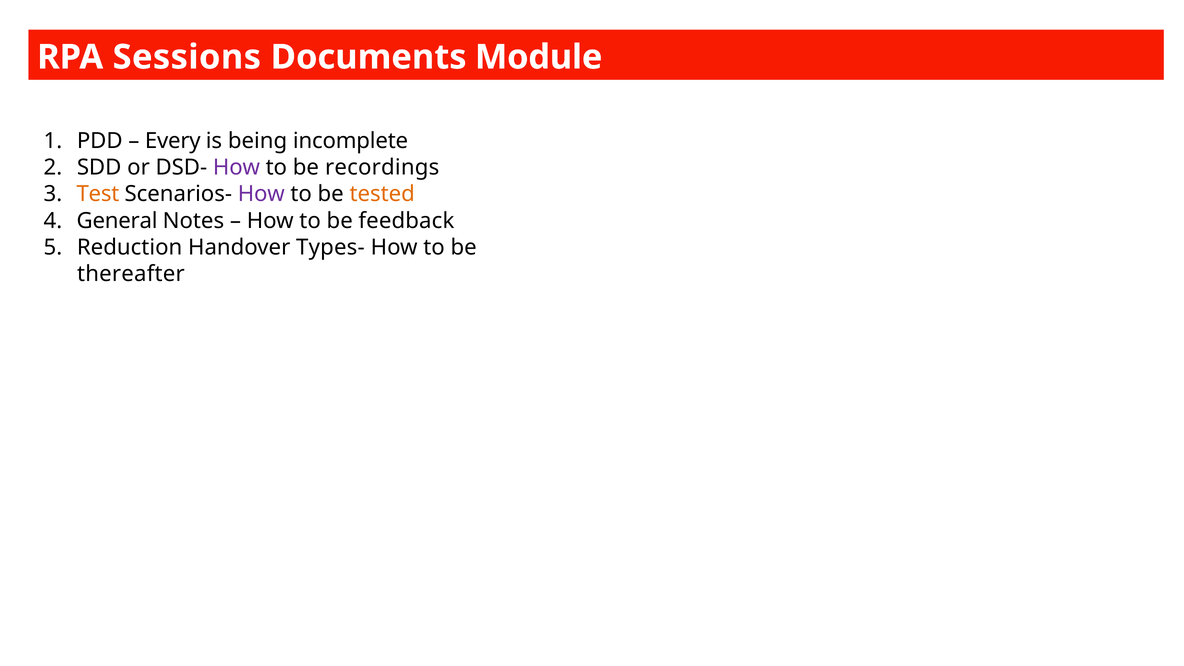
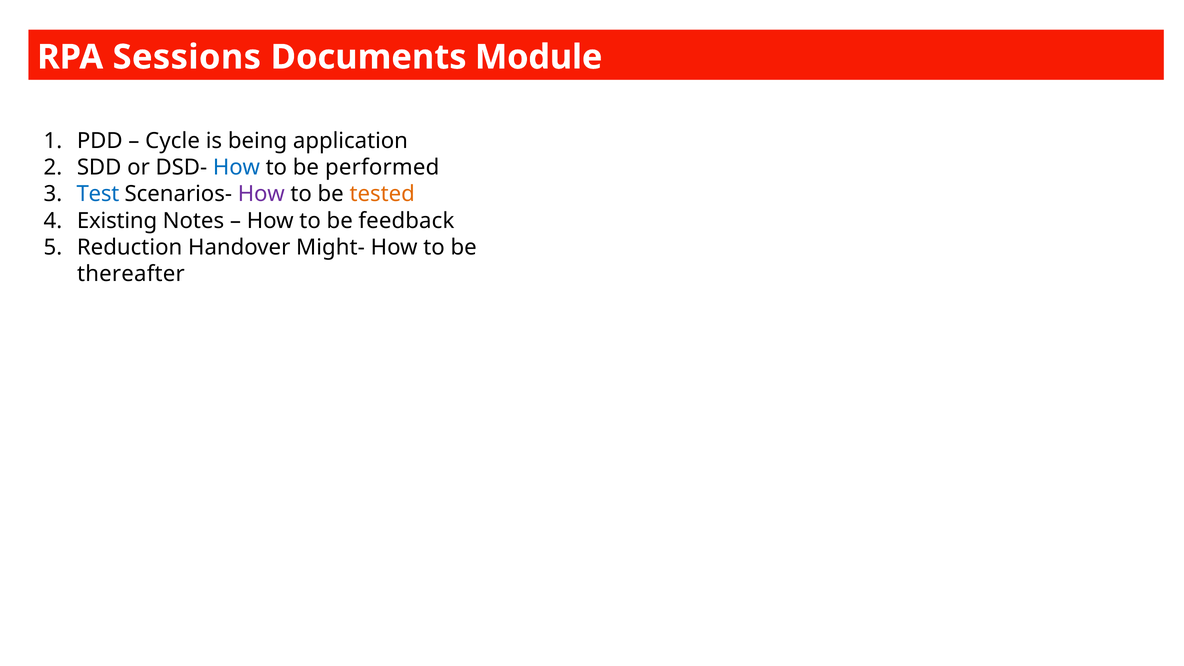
Every: Every -> Cycle (173, 141)
incomplete: incomplete -> application (350, 141)
How colour: purple -> blue (237, 167)
recordings: recordings -> performed (382, 167)
Test colour: orange -> blue (98, 194)
General: General -> Existing (117, 221)
Types-: Types- -> Might- (330, 247)
